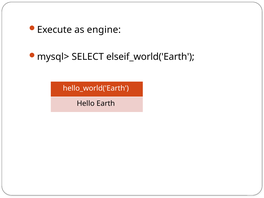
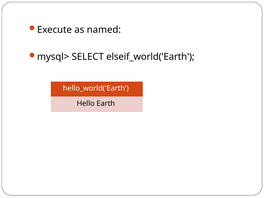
engine: engine -> named (104, 30)
